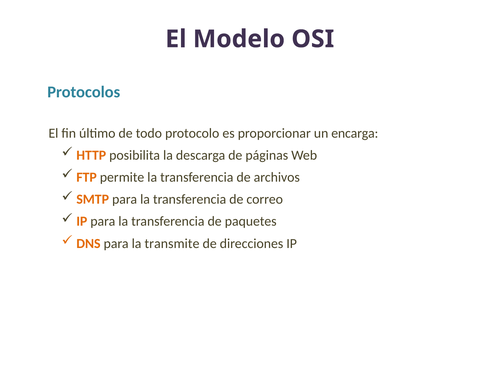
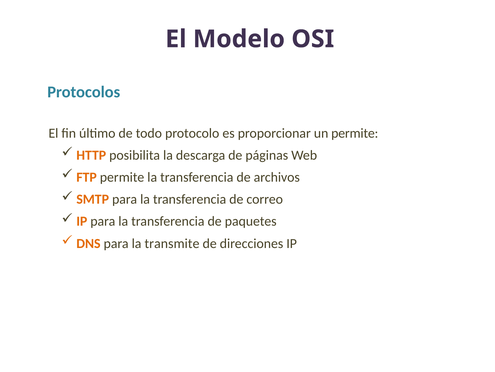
un encarga: encarga -> permite (355, 133)
